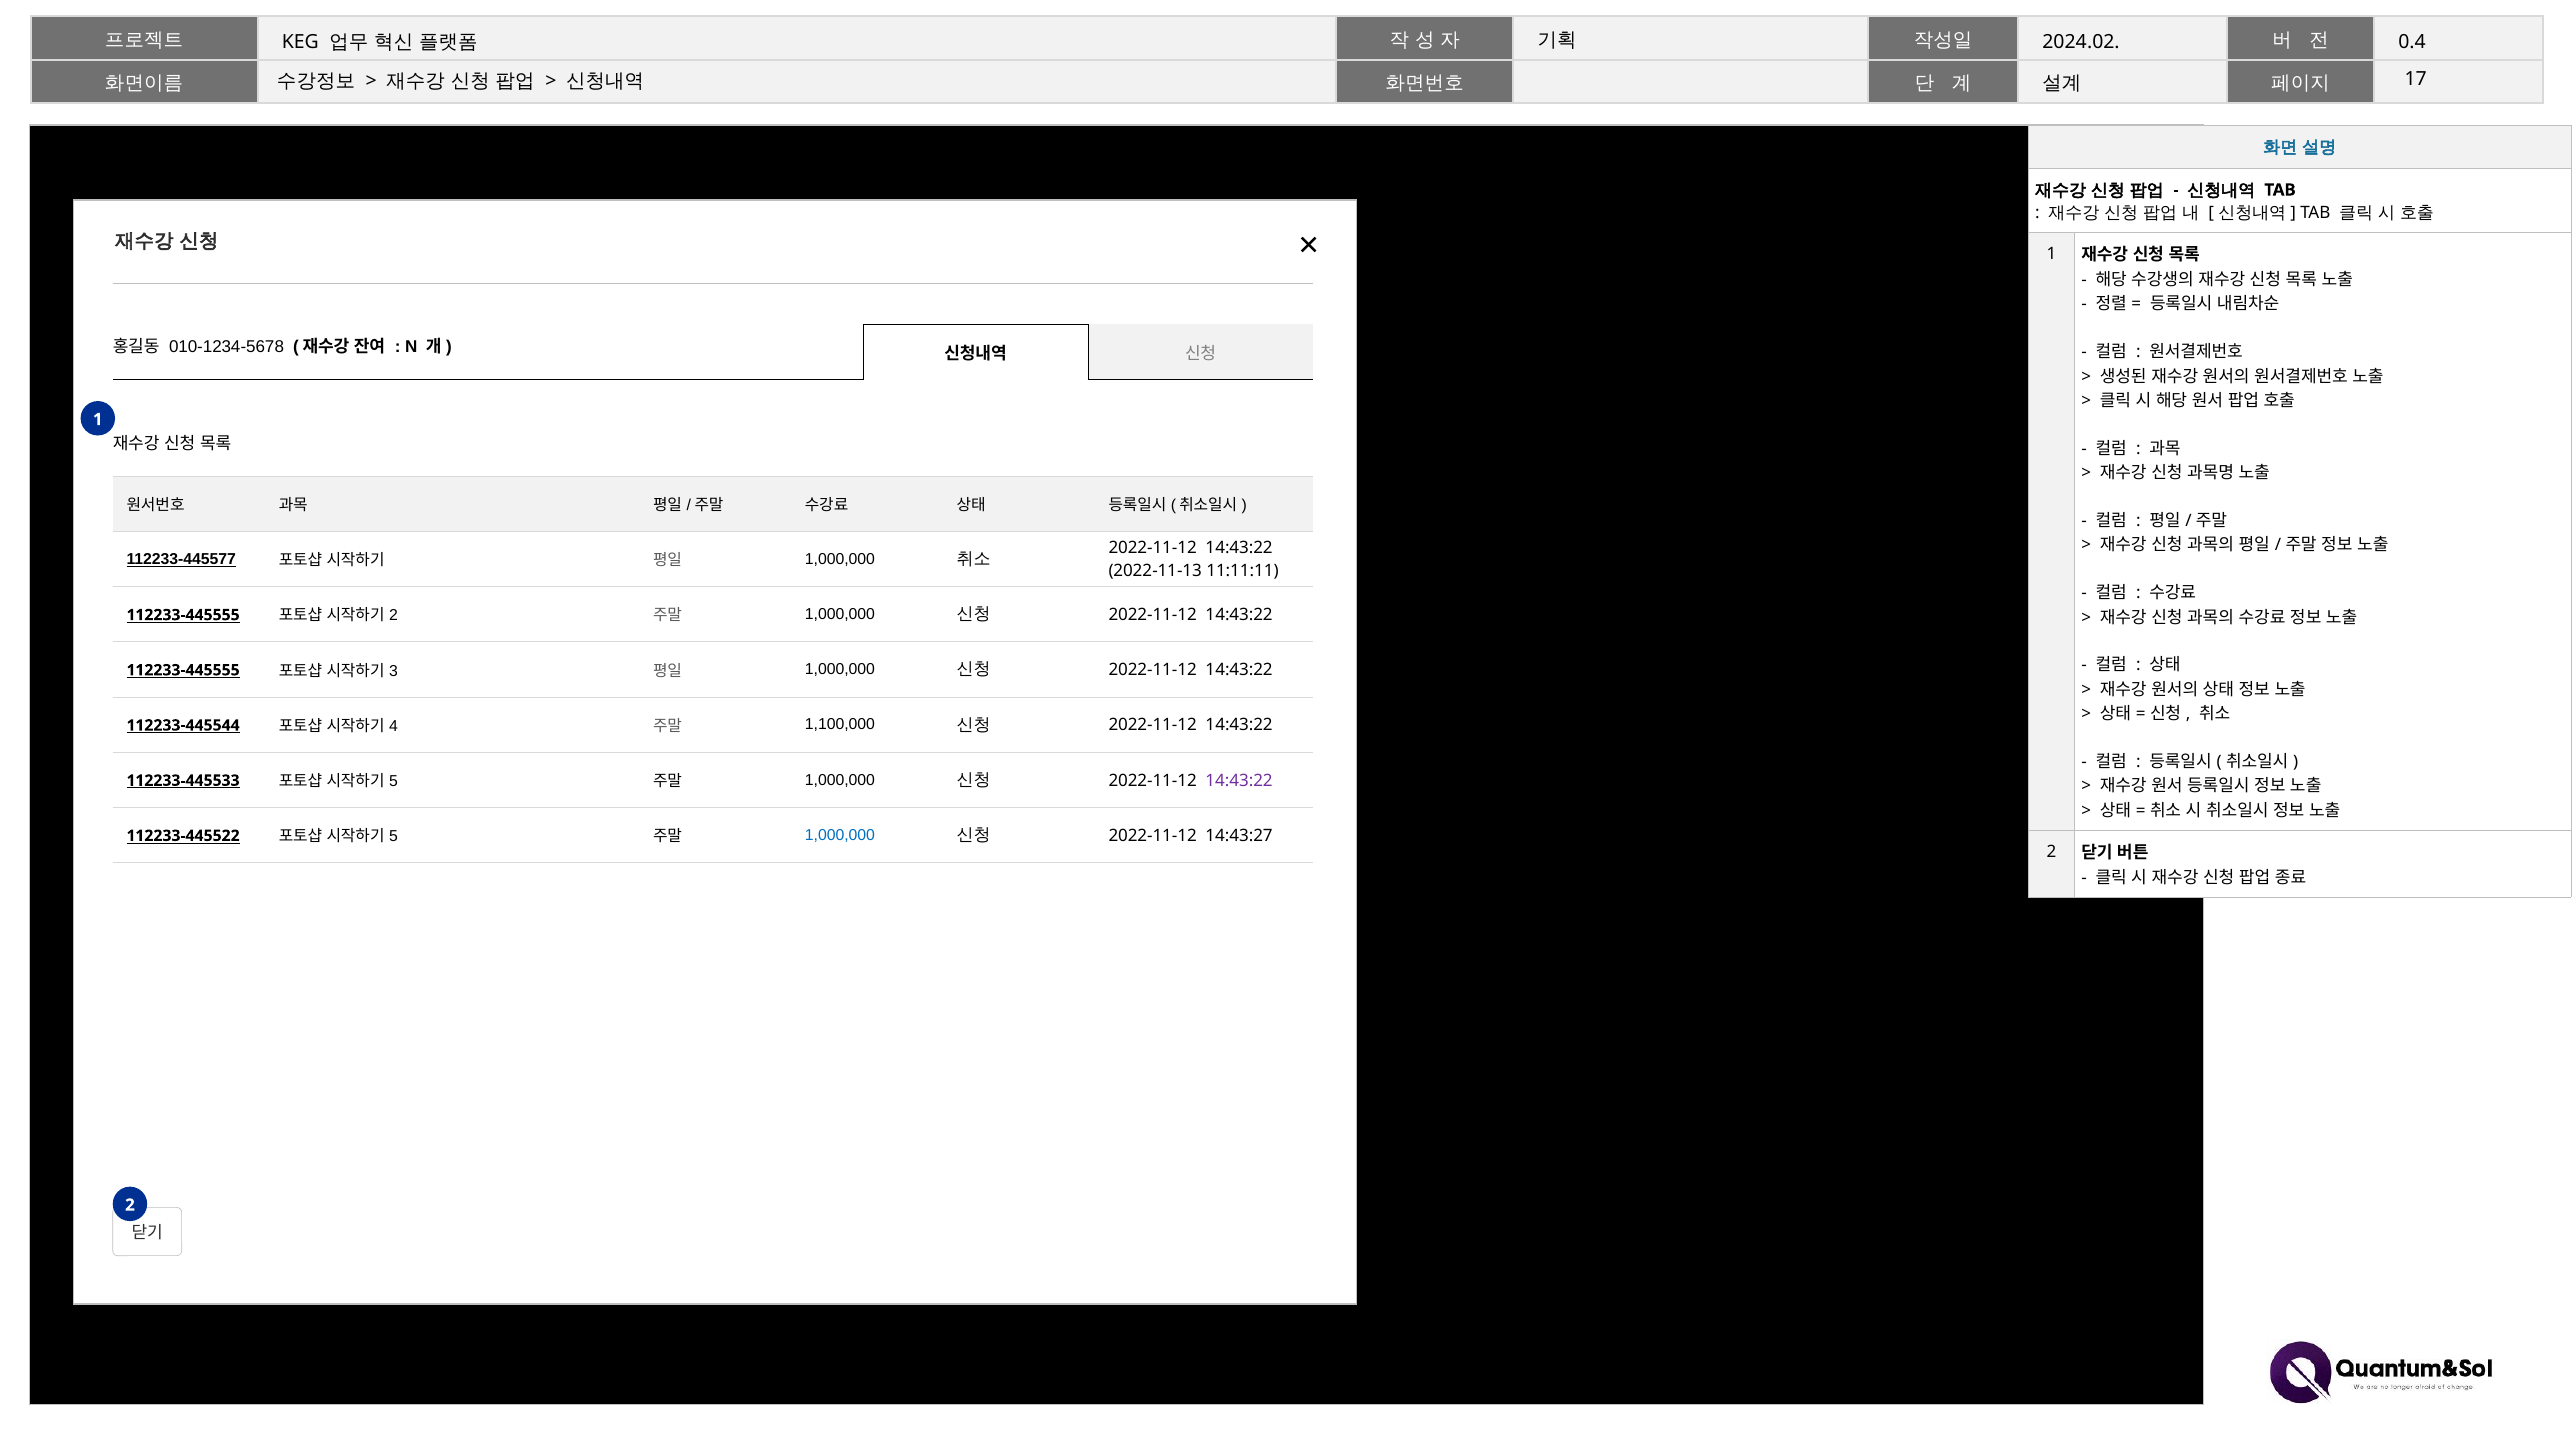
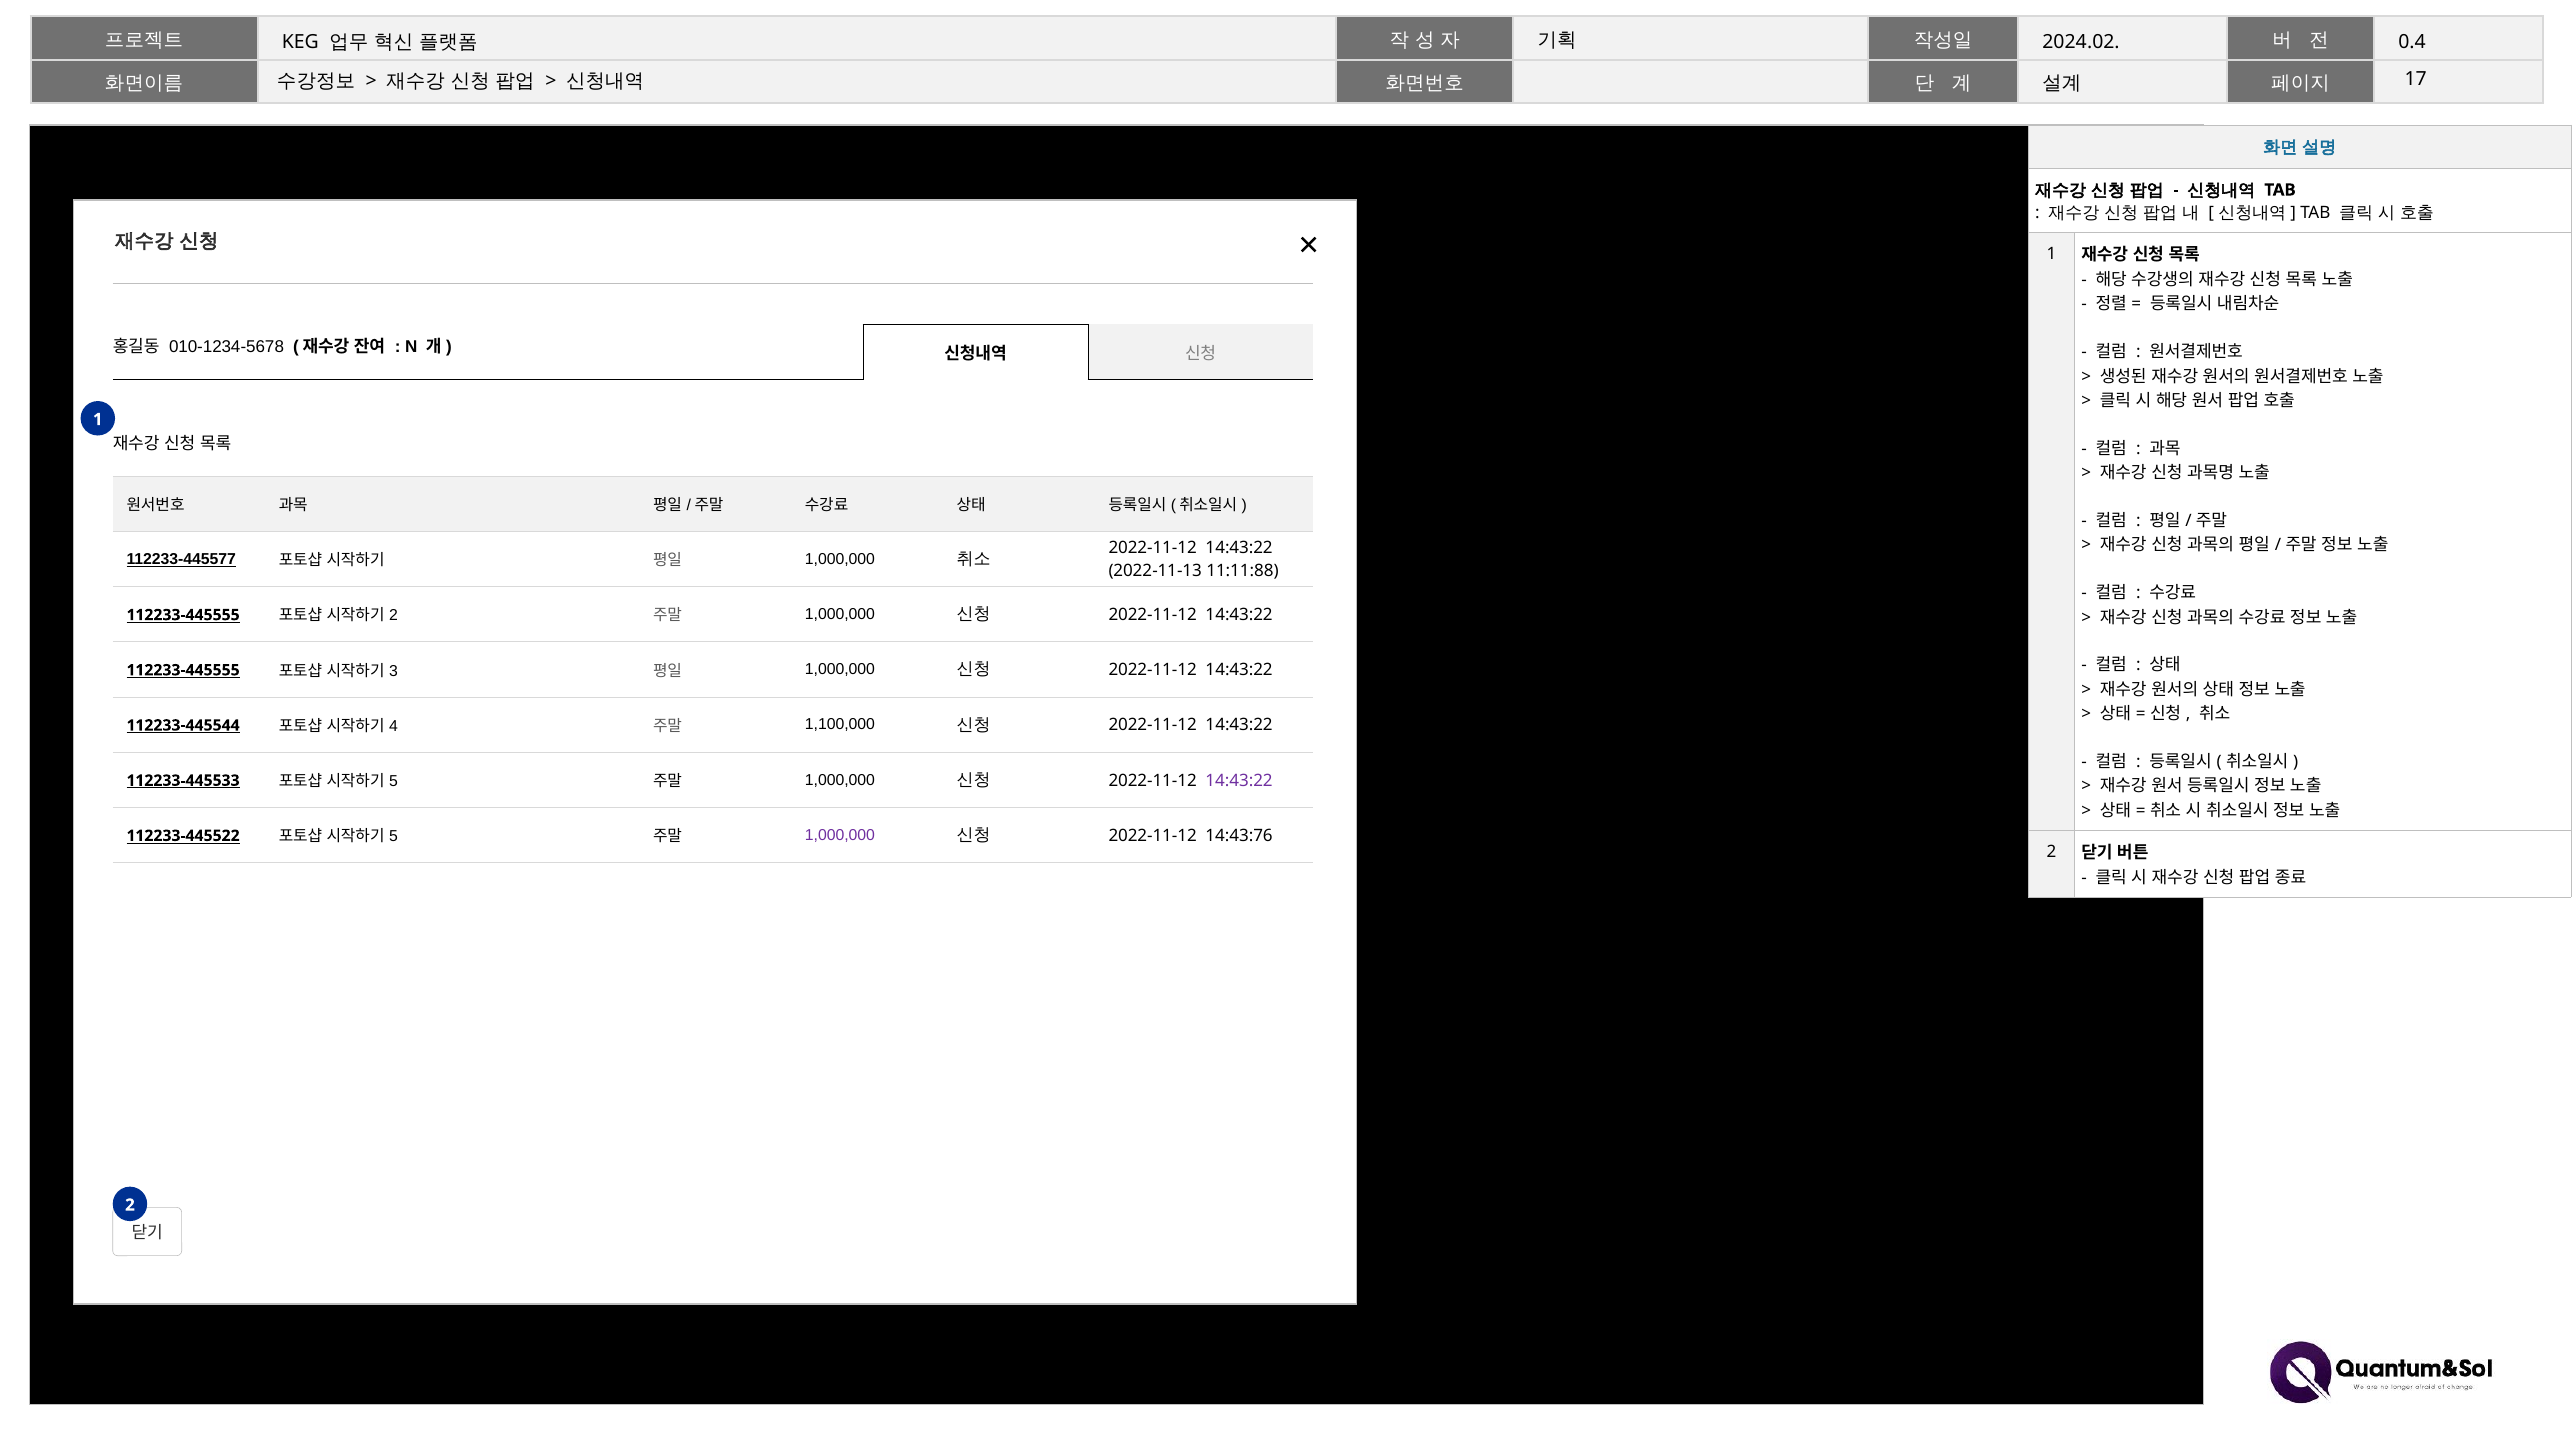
11:11:11: 11:11:11 -> 11:11:88 (1242, 571)
1,000,000 colour: blue -> purple (840, 835)
14:43:27: 14:43:27 -> 14:43:76 (1239, 836)
